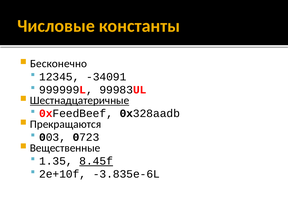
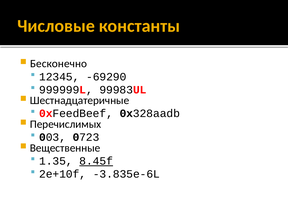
-34091: -34091 -> -69290 (106, 77)
Шестнадцатеричные underline: present -> none (80, 100)
Прекращаются: Прекращаются -> Перечислимых (66, 124)
